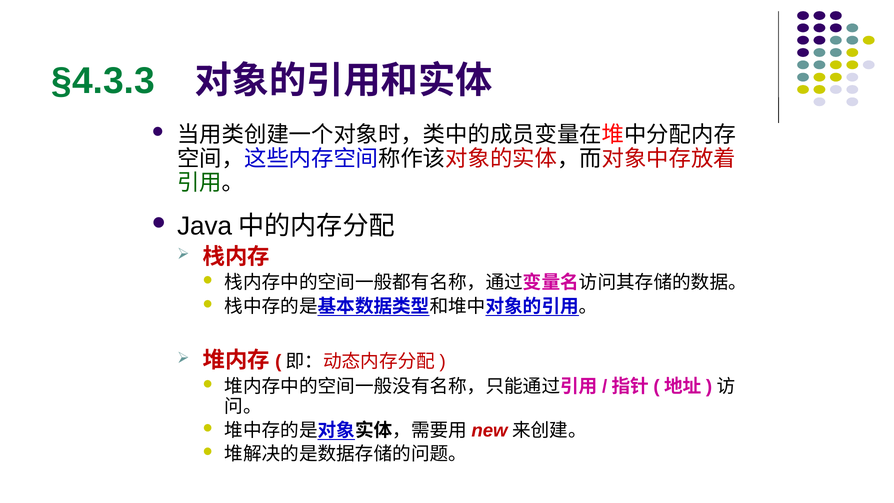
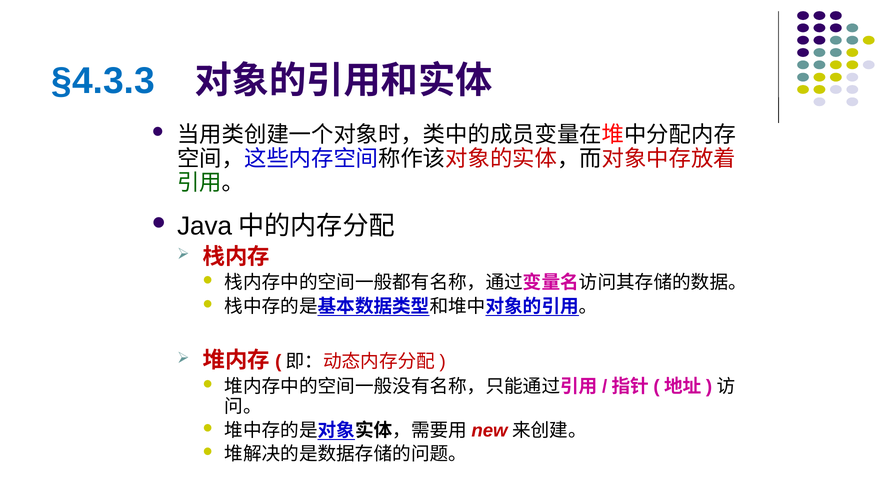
§4.3.3 colour: green -> blue (103, 81)
